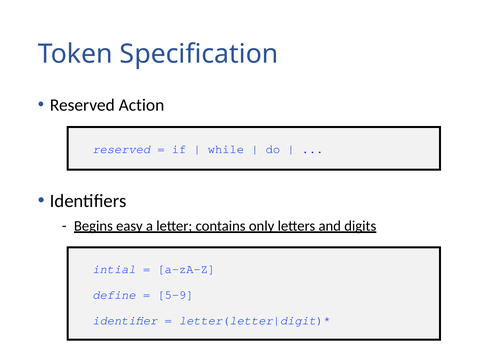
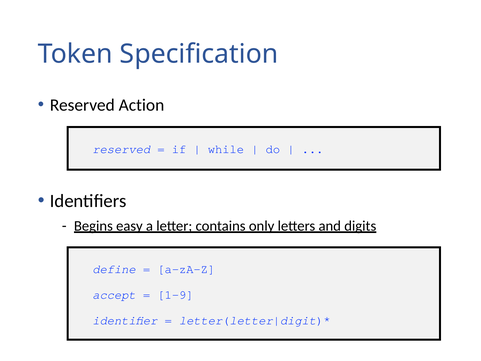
intial: intial -> define (114, 269)
define: define -> accept (114, 295)
5-9: 5-9 -> 1-9 (175, 295)
